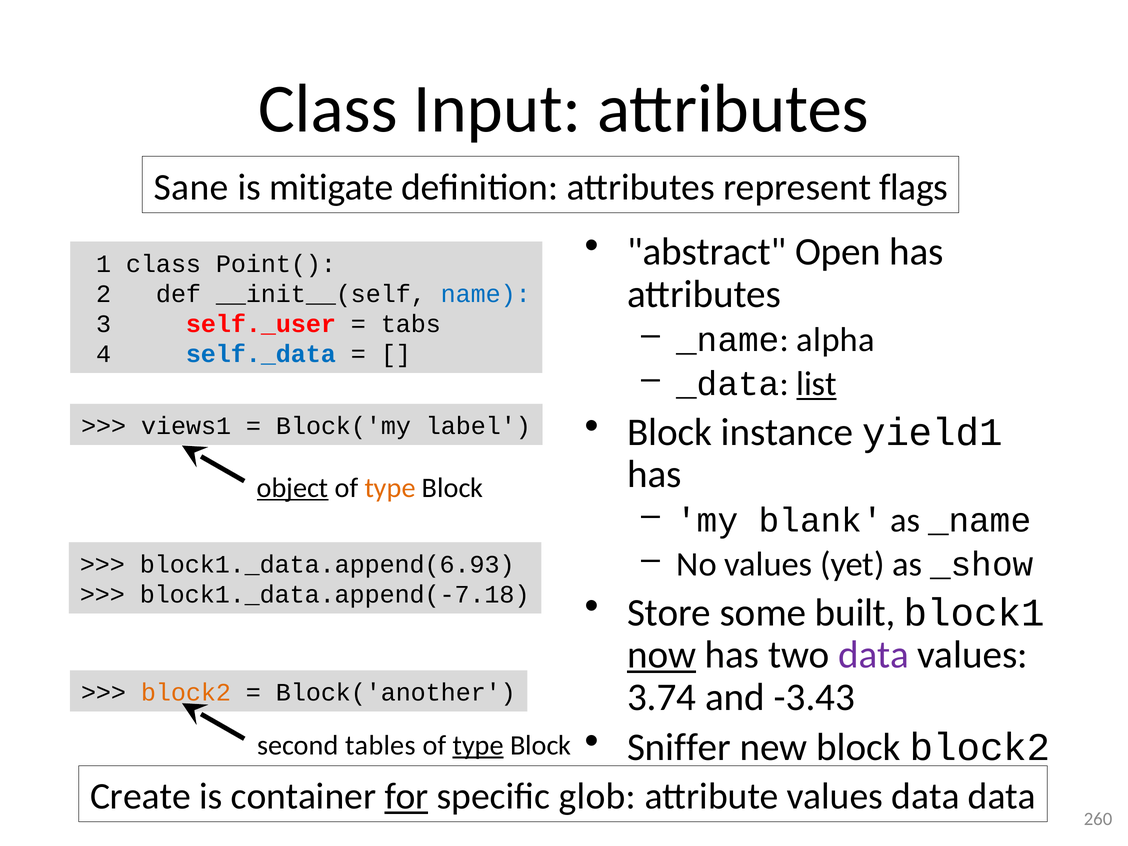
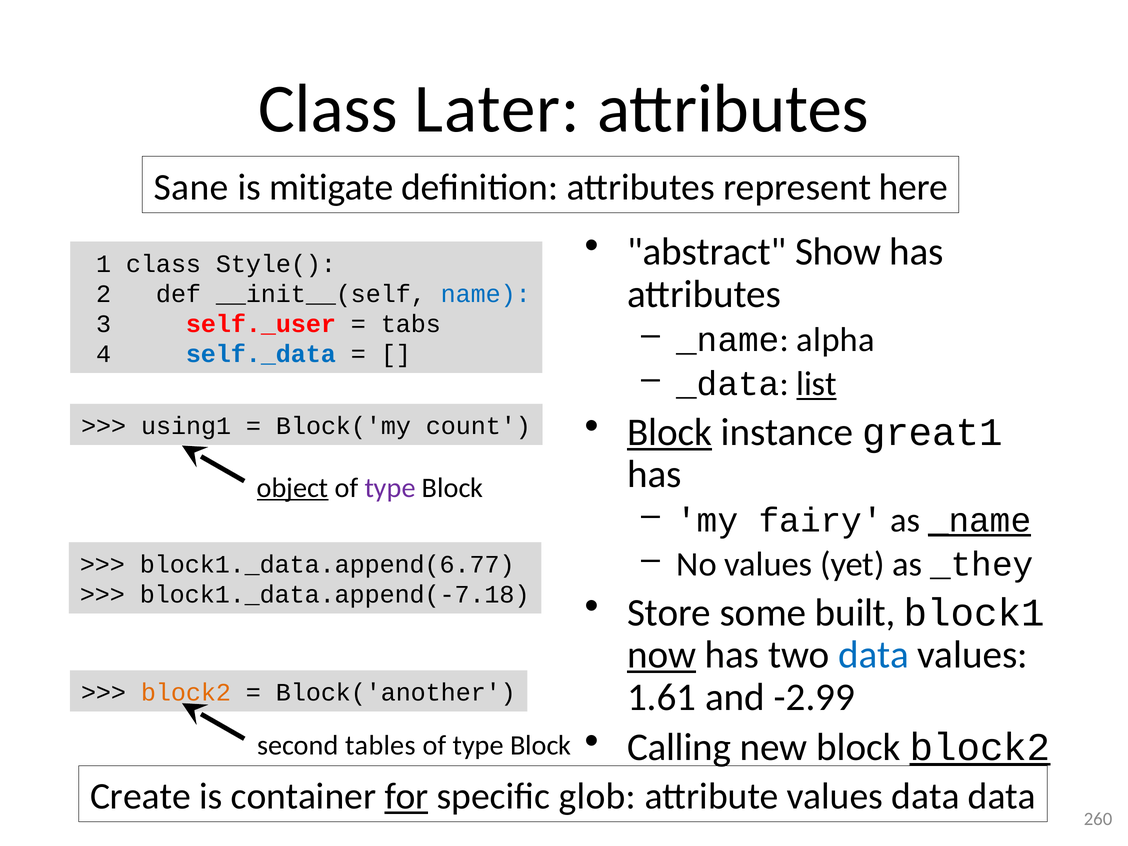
Input: Input -> Later (497, 109)
flags: flags -> here (914, 187)
Open: Open -> Show (838, 252)
Point(: Point( -> Style( (276, 264)
Block underline: none -> present (670, 432)
yield1: yield1 -> great1 (932, 432)
views1: views1 -> using1 (186, 426)
label: label -> count (478, 426)
type colour: orange -> purple (390, 488)
blank: blank -> fairy (821, 520)
_name underline: none -> present (980, 520)
_show: _show -> _they (982, 564)
block1._data.append(6.93: block1._data.append(6.93 -> block1._data.append(6.77 (327, 565)
data colour: purple -> blue (874, 655)
3.74: 3.74 -> 1.61 (662, 697)
-3.43: -3.43 -> -2.99 (814, 697)
Sniffer: Sniffer -> Calling (679, 747)
block2 underline: none -> present (980, 747)
type underline: present -> none (478, 745)
